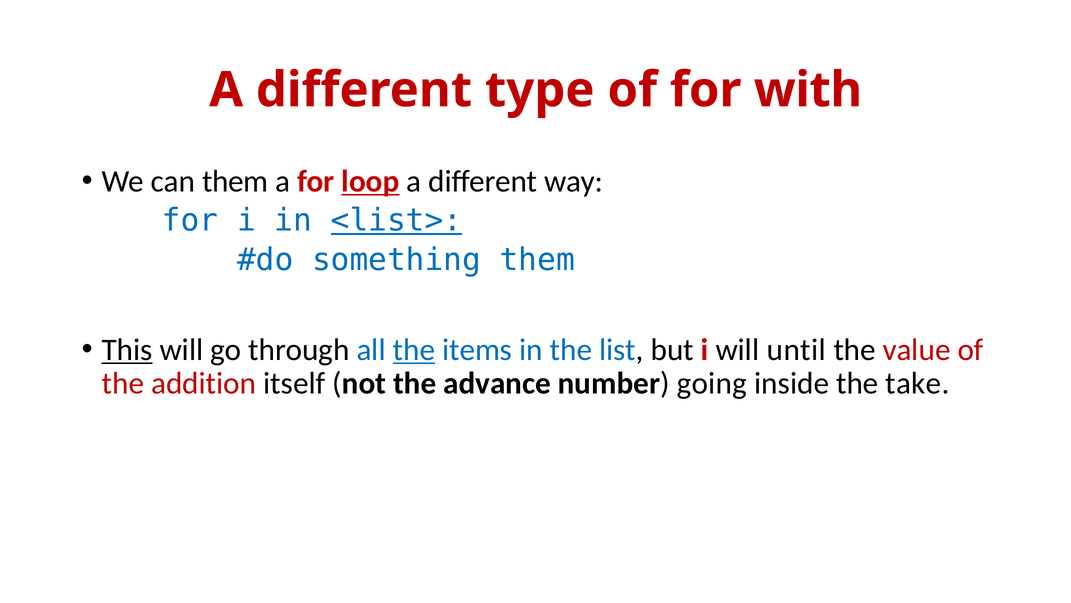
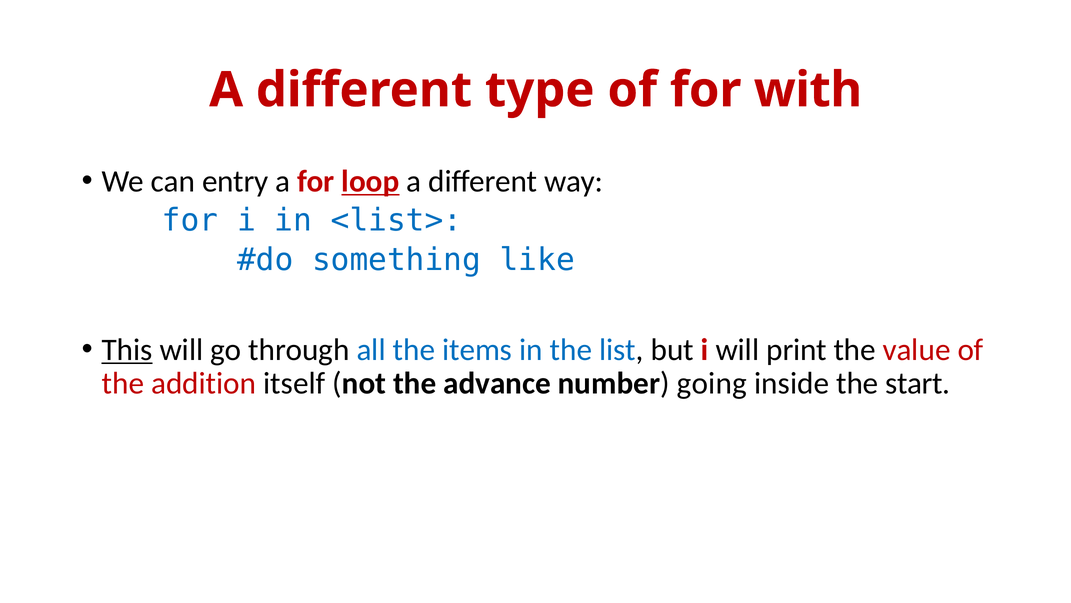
can them: them -> entry (235, 181)
<list> underline: present -> none (397, 220)
something them: them -> like (537, 260)
the underline: present -> none (414, 350)
until: until -> print (797, 350)
take: take -> start (918, 383)
